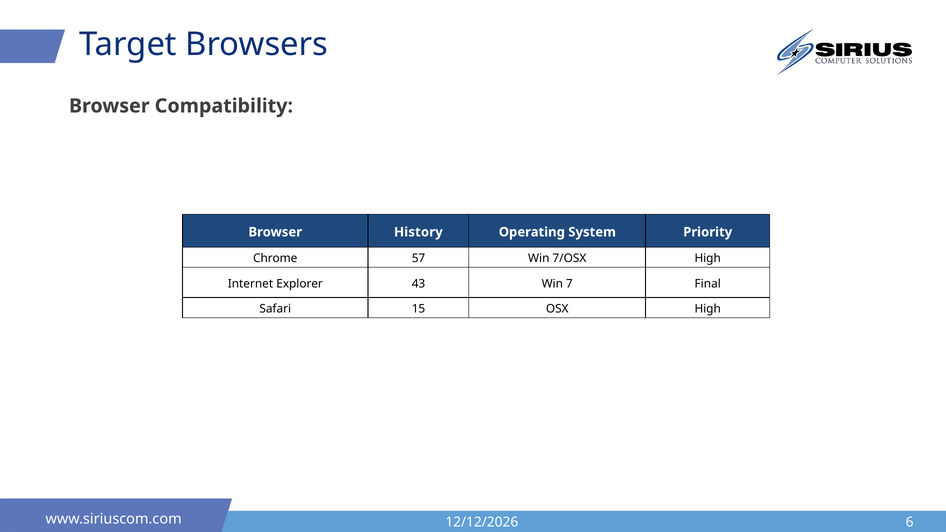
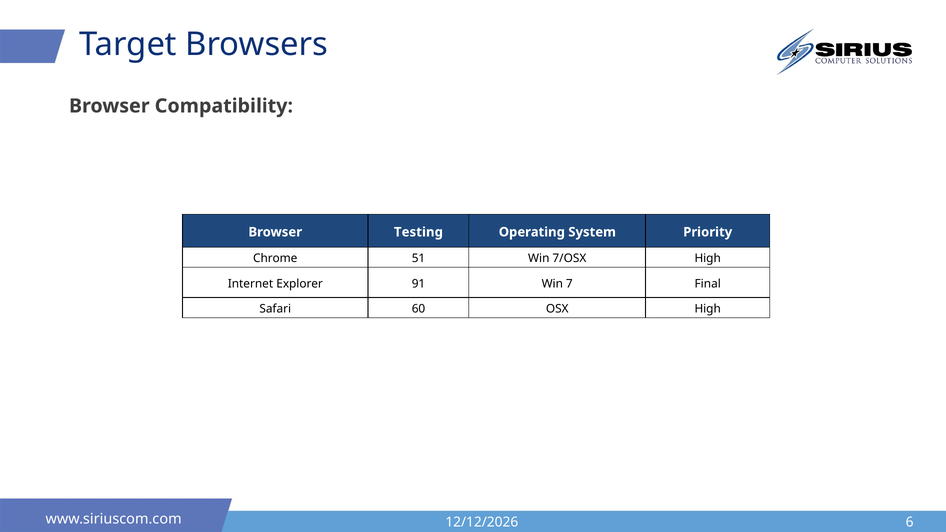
History: History -> Testing (418, 232)
57: 57 -> 51 (419, 259)
43: 43 -> 91 (419, 284)
15: 15 -> 60 (419, 309)
